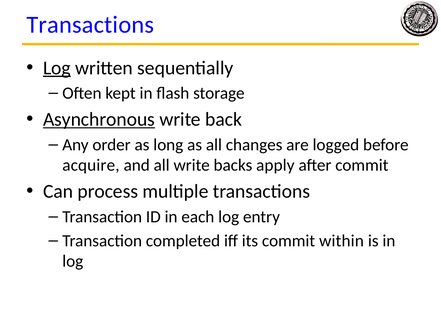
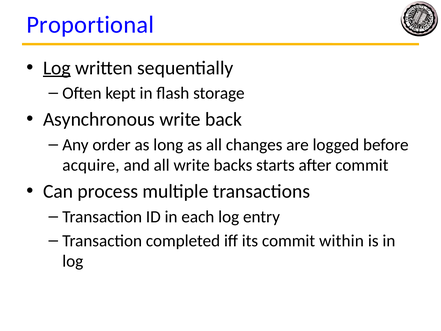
Transactions: Transactions -> Proportional (90, 25)
Asynchronous underline: present -> none (99, 119)
apply: apply -> starts (275, 165)
